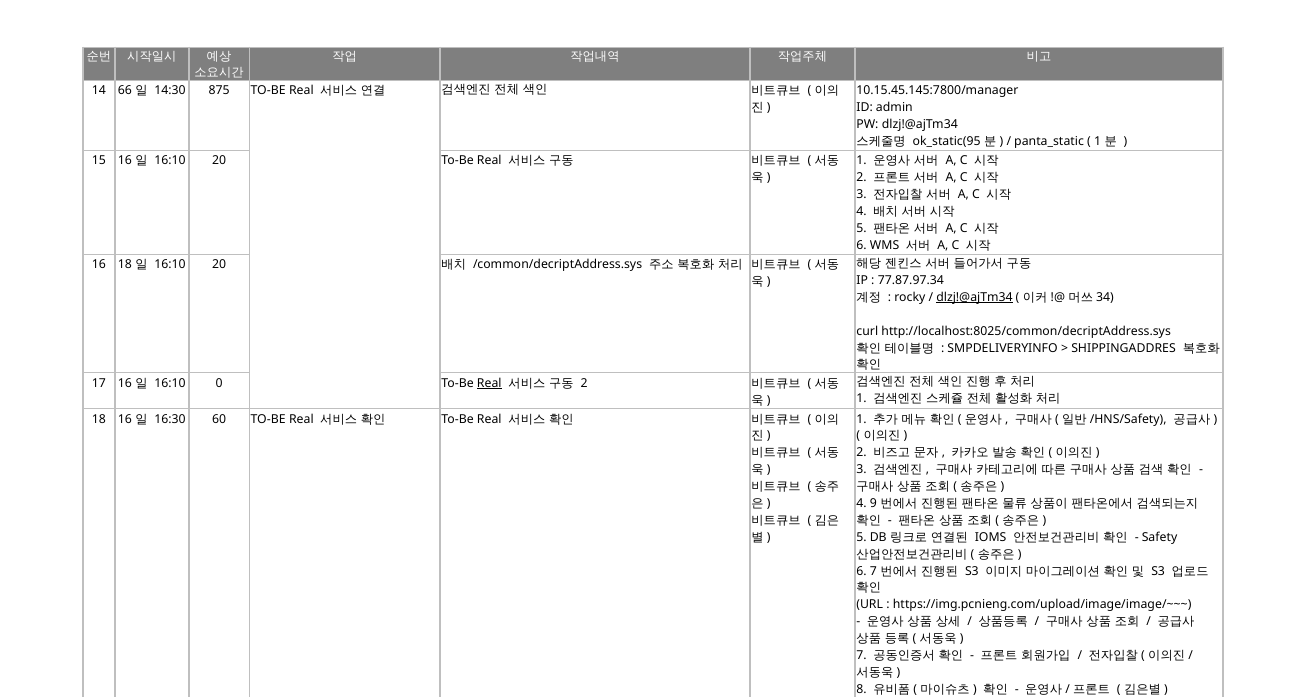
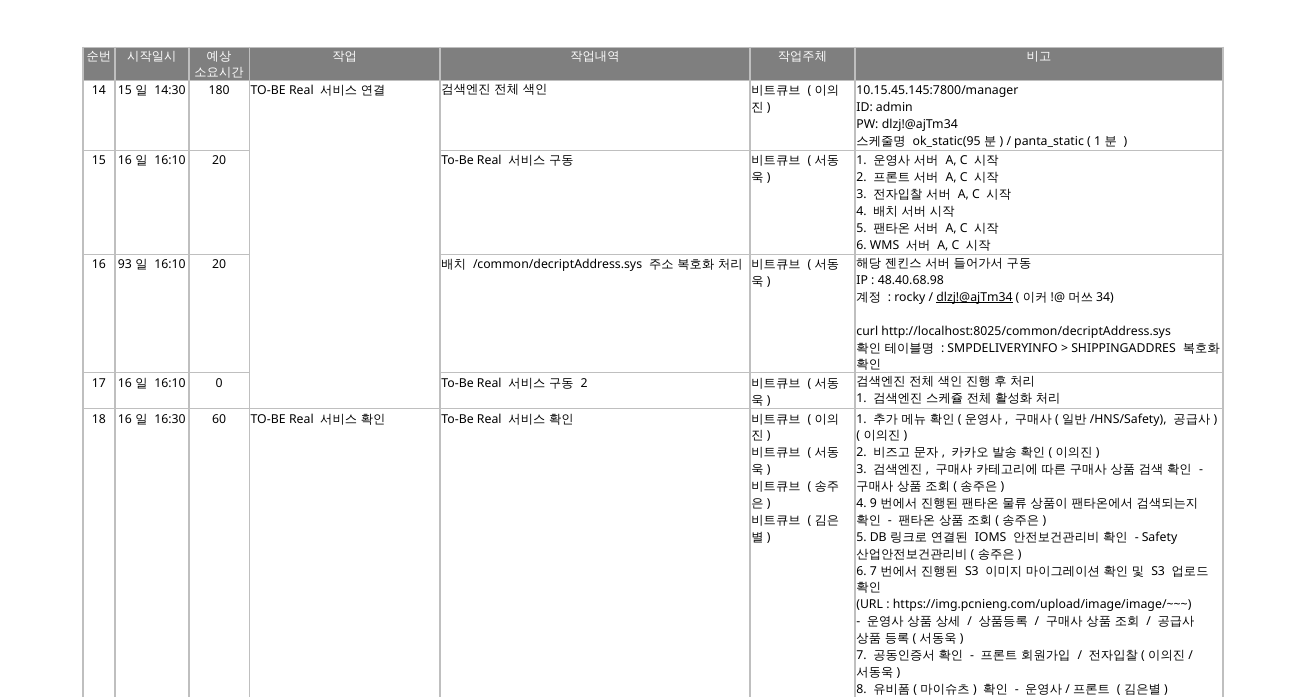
14 66: 66 -> 15 (125, 91)
875: 875 -> 180 (219, 91)
16 18: 18 -> 93 (125, 265)
77.87.97.34: 77.87.97.34 -> 48.40.68.98 (911, 280)
Real underline: present -> none (489, 383)
